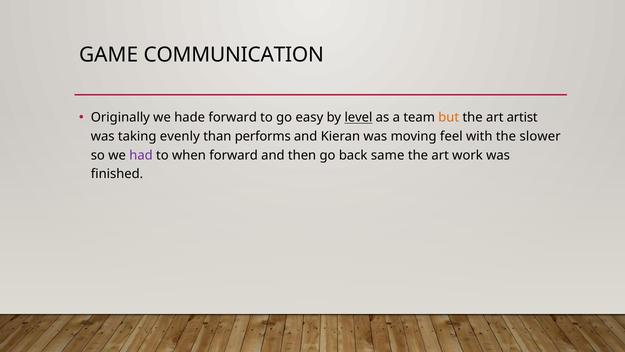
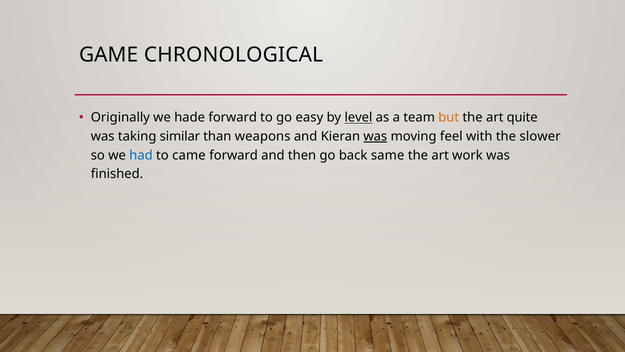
COMMUNICATION: COMMUNICATION -> CHRONOLOGICAL (234, 55)
artist: artist -> quite (522, 118)
evenly: evenly -> similar (180, 136)
performs: performs -> weapons (263, 136)
was underline: none -> present (375, 136)
had colour: purple -> blue (141, 155)
when: when -> came (189, 155)
